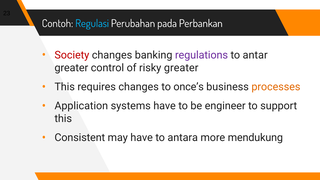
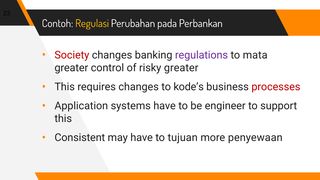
Regulasi colour: light blue -> yellow (92, 24)
antar: antar -> mata (255, 55)
once’s: once’s -> kode’s (189, 87)
processes colour: orange -> red (276, 87)
antara: antara -> tujuan (183, 138)
mendukung: mendukung -> penyewaan (255, 138)
